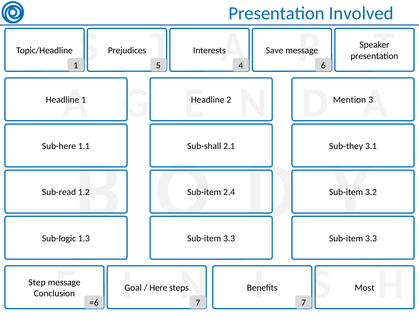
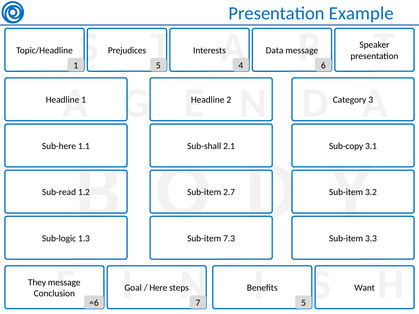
Involved: Involved -> Example (361, 13)
Save: Save -> Data (275, 51)
Mention: Mention -> Category (350, 100)
Sub-they: Sub-they -> Sub-copy (346, 146)
2.4: 2.4 -> 2.7 (229, 192)
3.3: 3.3 -> 7.3 (229, 239)
Step: Step -> They (37, 282)
Most: Most -> Want (365, 288)
=6 7: 7 -> 5 (304, 303)
